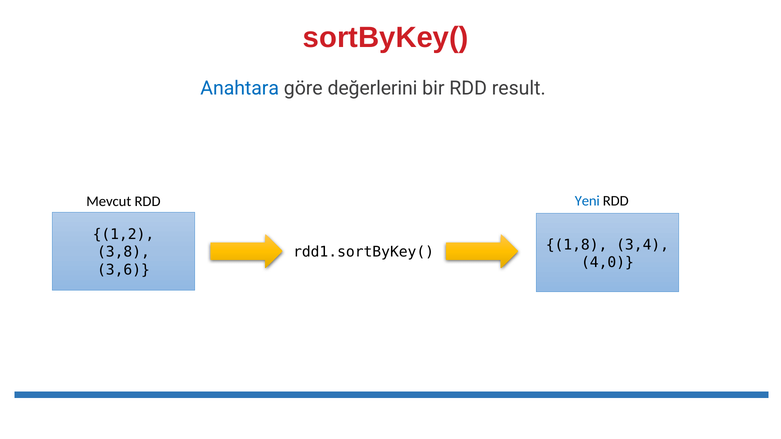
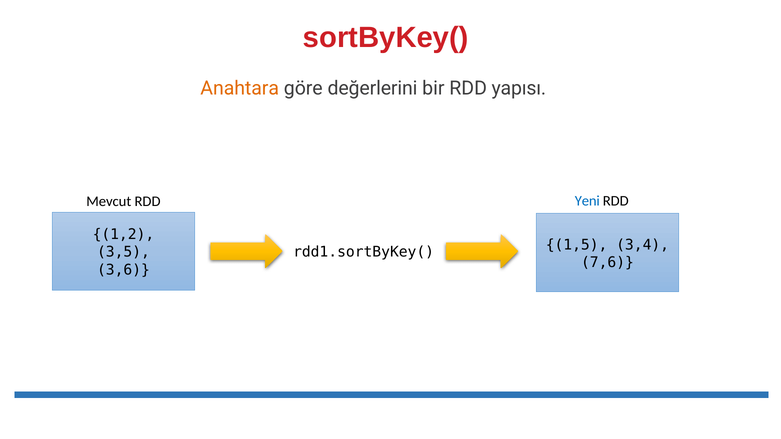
Anahtara colour: blue -> orange (240, 88)
result: result -> yapısı (519, 88)
1,8: 1,8 -> 1,5 (577, 245)
3,8: 3,8 -> 3,5 (123, 252)
4,0: 4,0 -> 7,6 (607, 262)
